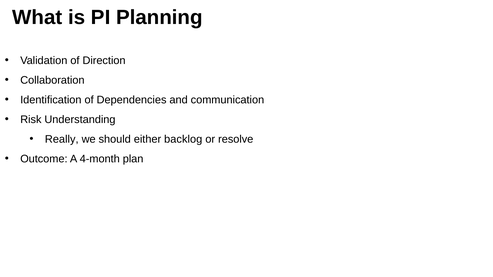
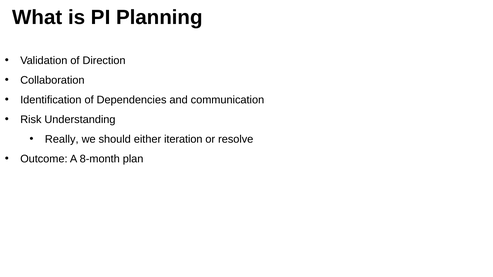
backlog: backlog -> iteration (183, 140)
4-month: 4-month -> 8-month (100, 159)
